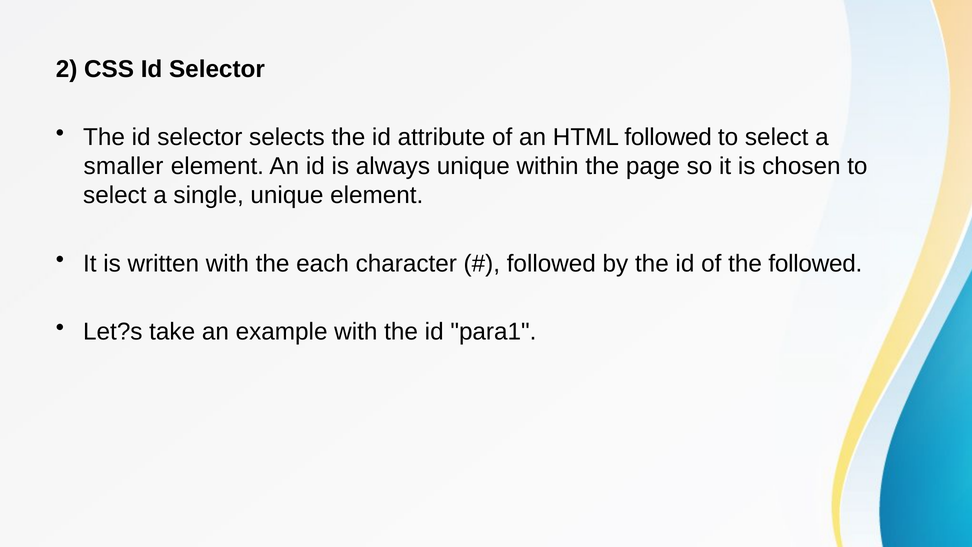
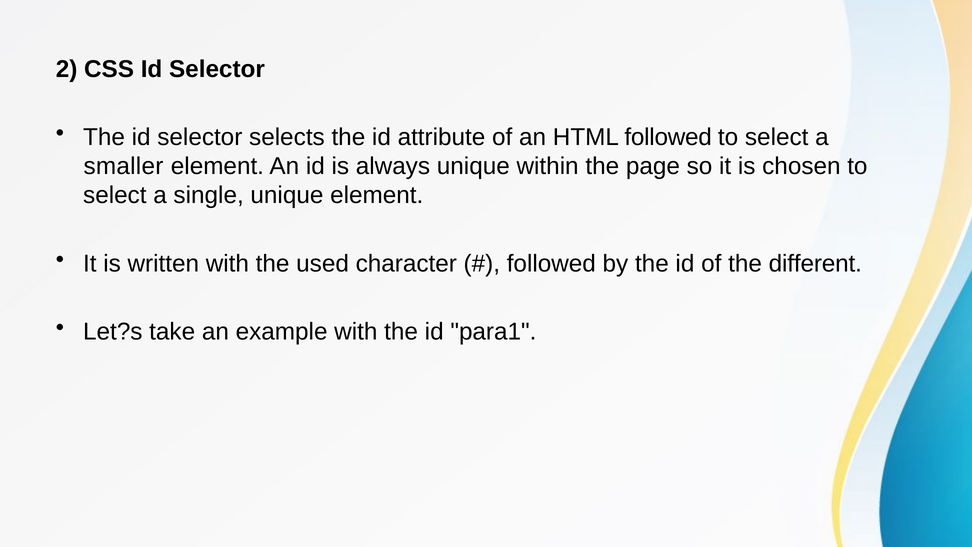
each: each -> used (323, 263)
the followed: followed -> different (815, 263)
